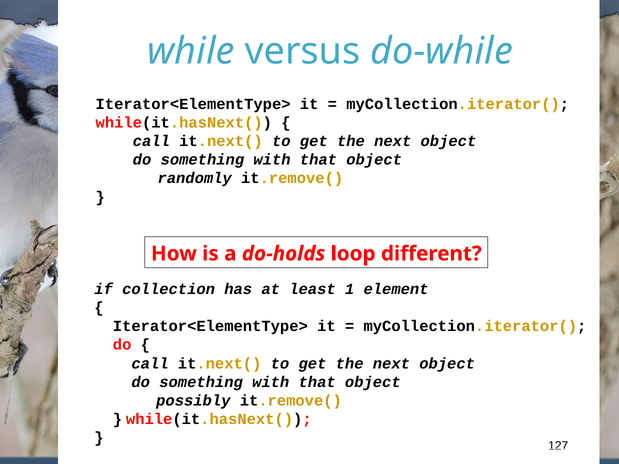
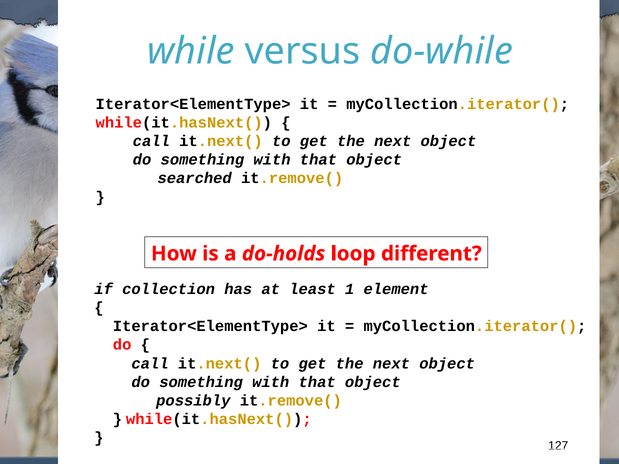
randomly: randomly -> searched (195, 178)
